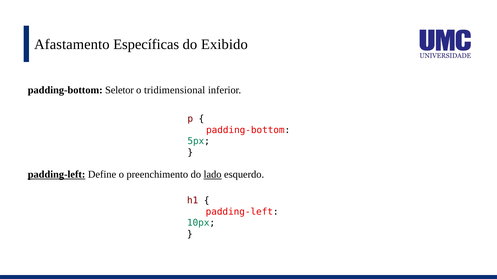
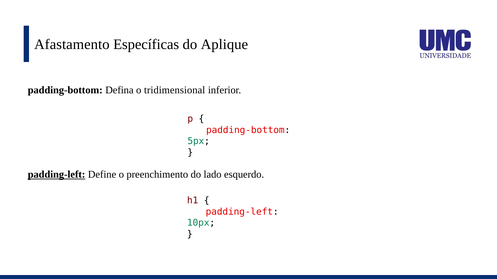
Exibido: Exibido -> Aplique (224, 44)
Seletor: Seletor -> Defina (119, 90)
lado underline: present -> none (213, 175)
